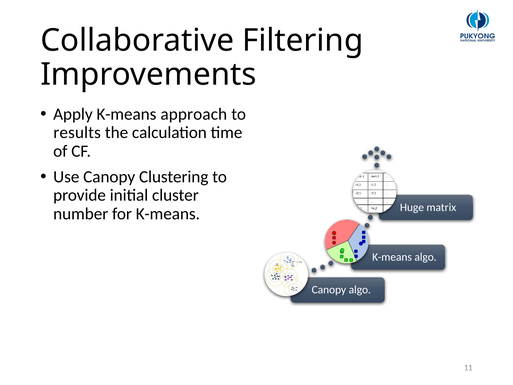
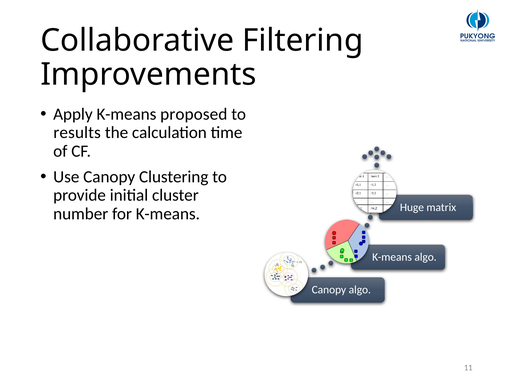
approach: approach -> proposed (194, 114)
